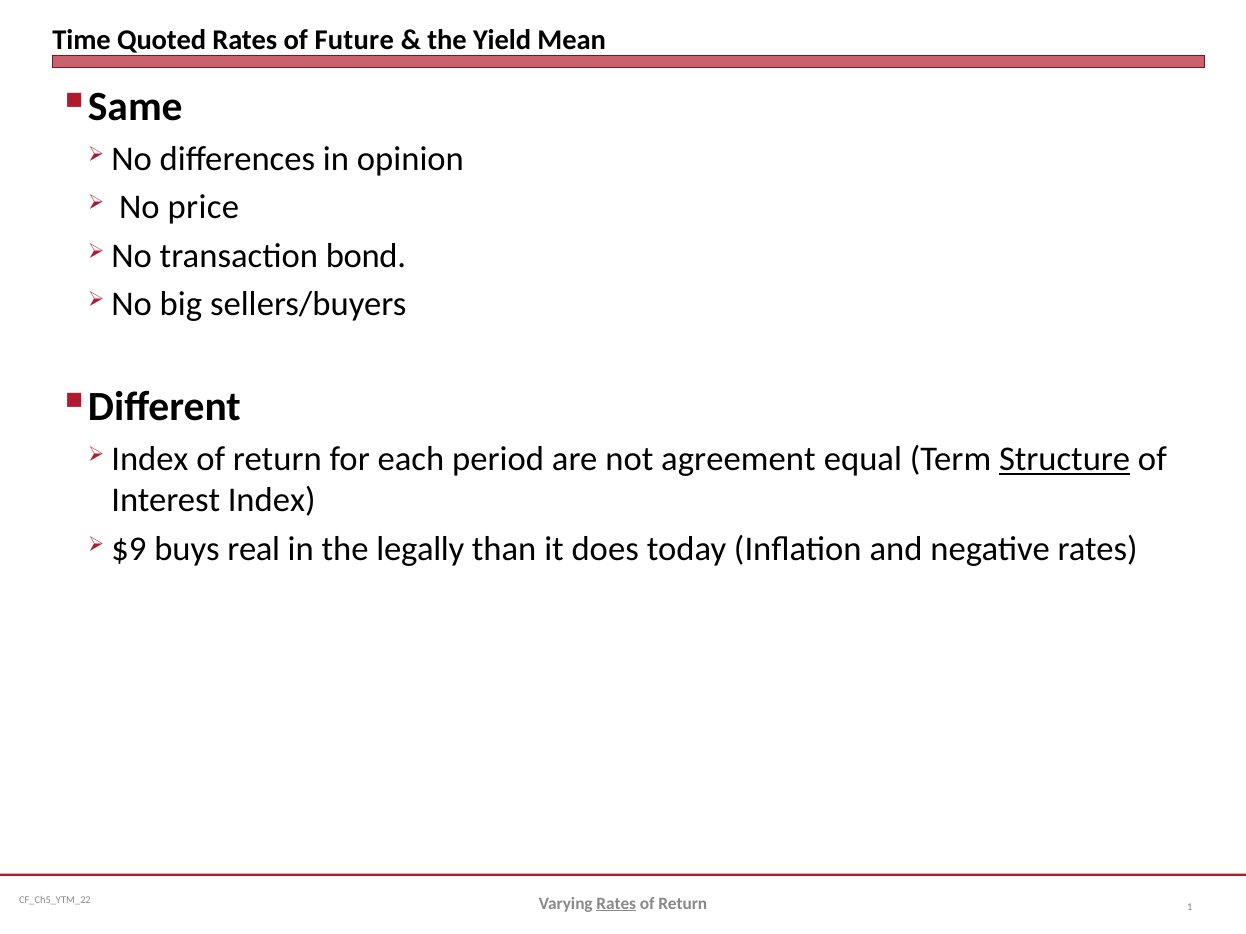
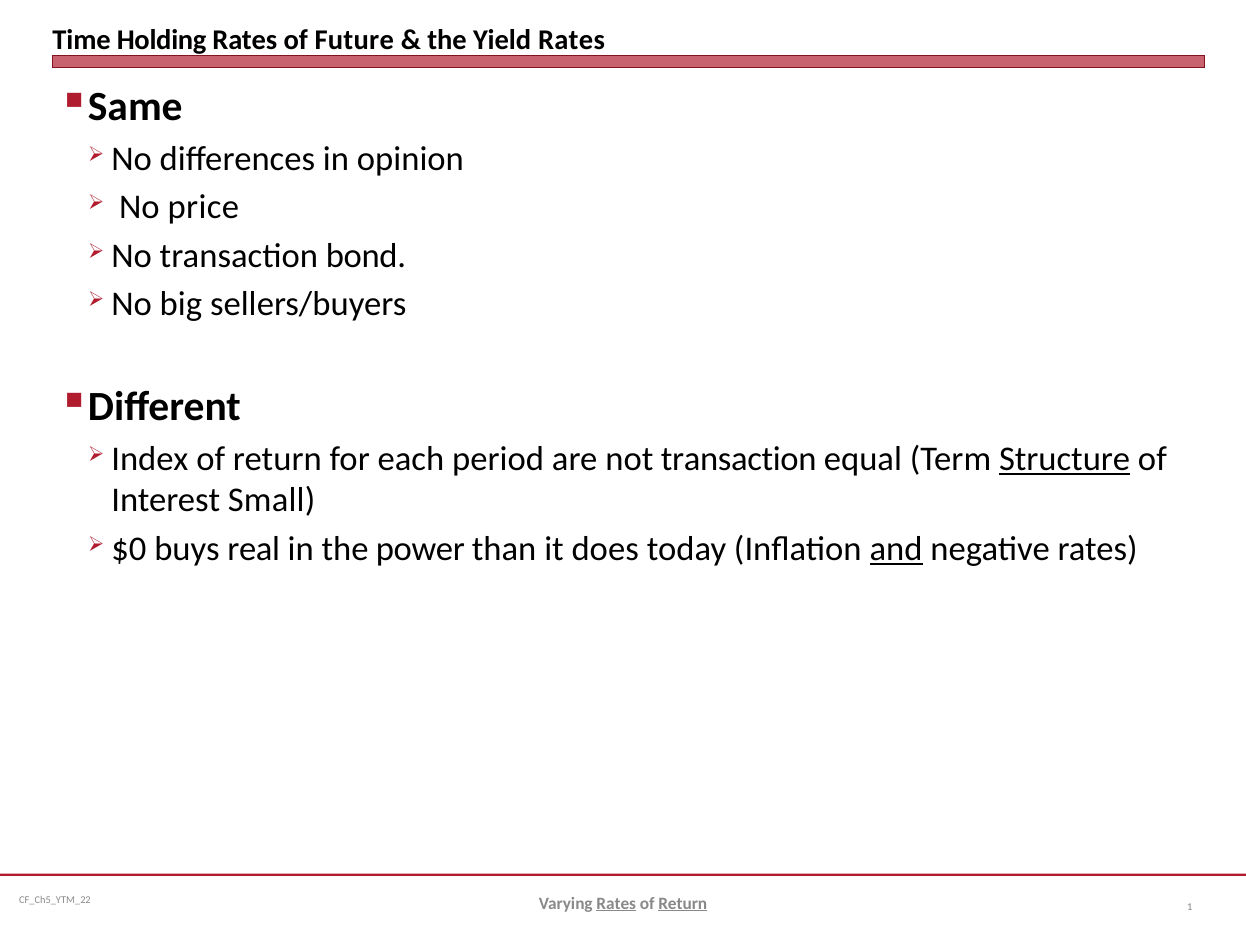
Quoted: Quoted -> Holding (162, 40)
Yield Mean: Mean -> Rates (571, 40)
not agreement: agreement -> transaction (739, 459)
Interest Index: Index -> Small (272, 501)
$9: $9 -> $0 (129, 549)
legally: legally -> power (420, 549)
and underline: none -> present (896, 549)
Return underline: none -> present (683, 904)
